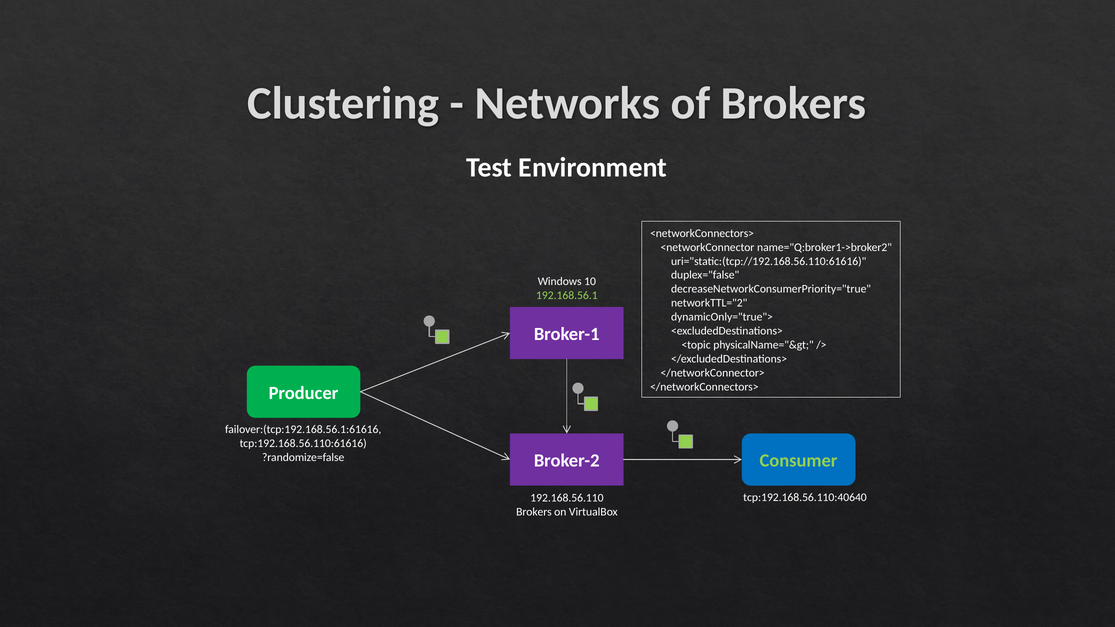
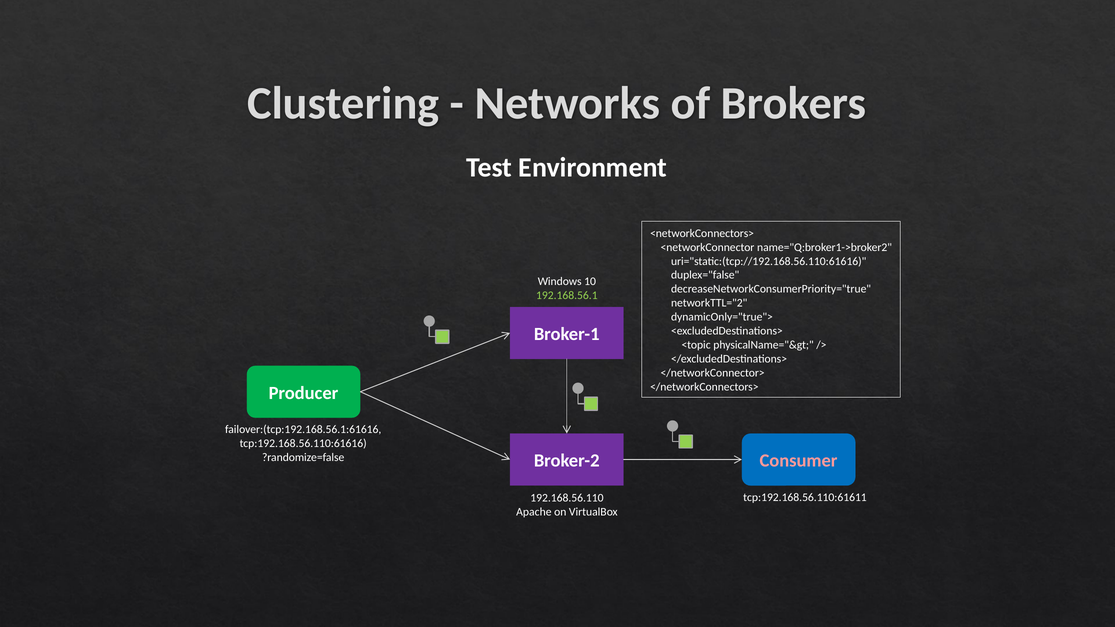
Consumer colour: light green -> pink (799, 461)
tcp:192.168.56.110:40640: tcp:192.168.56.110:40640 -> tcp:192.168.56.110:61611 (805, 498)
Brokers: Brokers -> Apache (534, 512)
